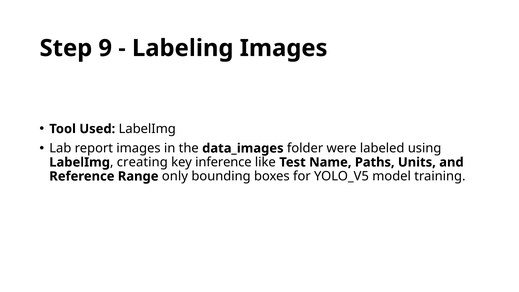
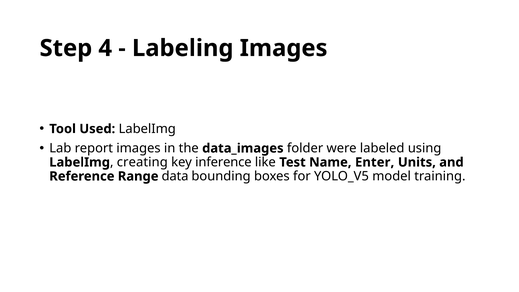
9: 9 -> 4 (105, 48)
Paths: Paths -> Enter (375, 162)
only: only -> data (175, 176)
